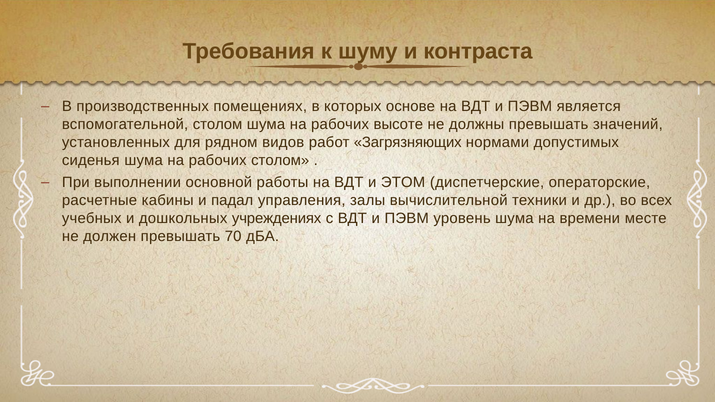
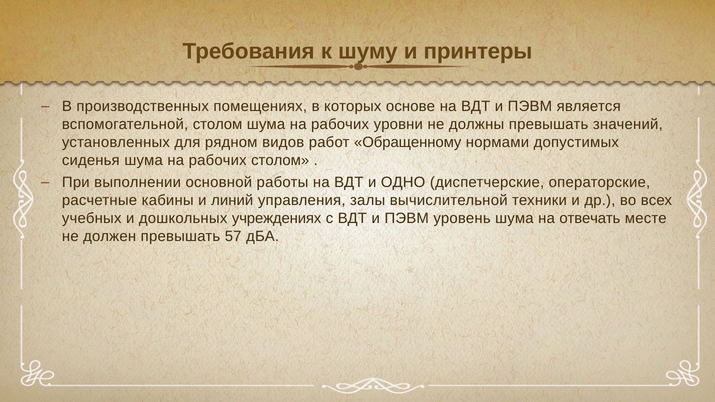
контраста: контраста -> принтеры (478, 51)
высоте: высоте -> уровни (398, 124)
Загрязняющих: Загрязняющих -> Обращенному (408, 142)
ЭТОМ: ЭТОМ -> ОДНО (403, 183)
падал: падал -> линий (232, 201)
времени: времени -> отвечать (590, 218)
70: 70 -> 57 (233, 236)
